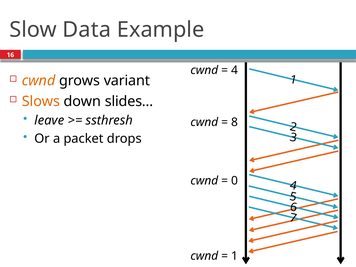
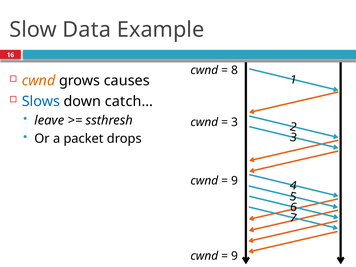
4: 4 -> 8 (234, 70)
variant: variant -> causes (127, 81)
Slows colour: orange -> blue (41, 101)
slides…: slides… -> catch… (129, 101)
8: 8 -> 3 (234, 122)
0: 0 -> 9 (234, 181)
1: 1 -> 9 (234, 256)
